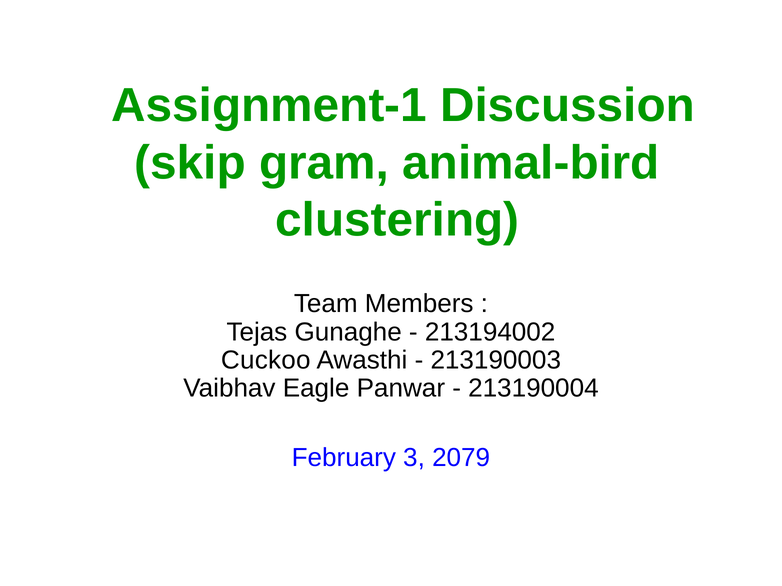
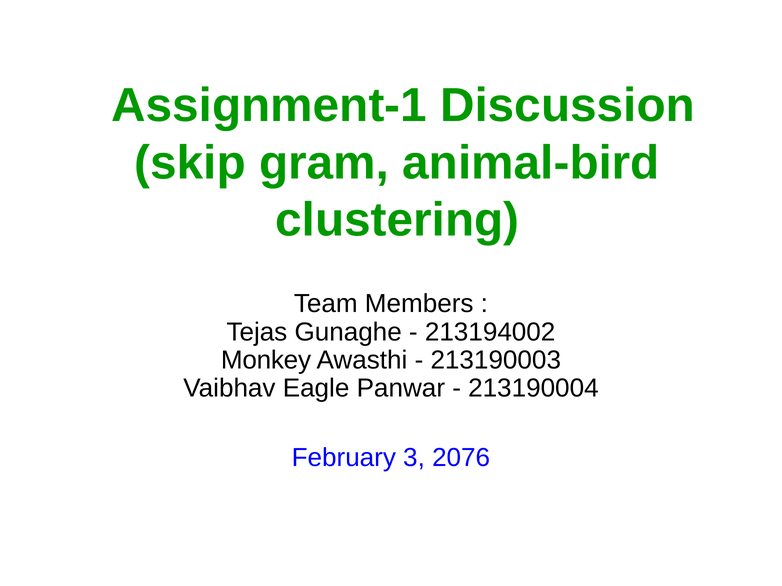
Cuckoo: Cuckoo -> Monkey (266, 360)
2079: 2079 -> 2076 (461, 458)
